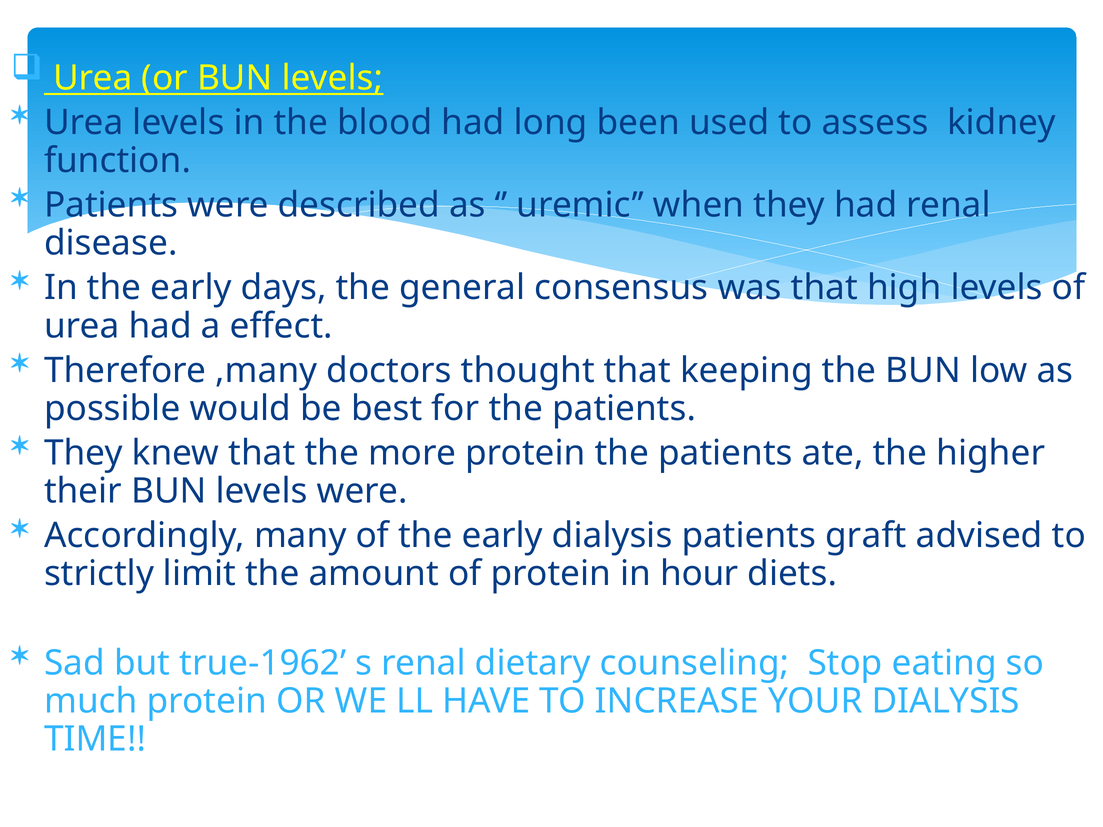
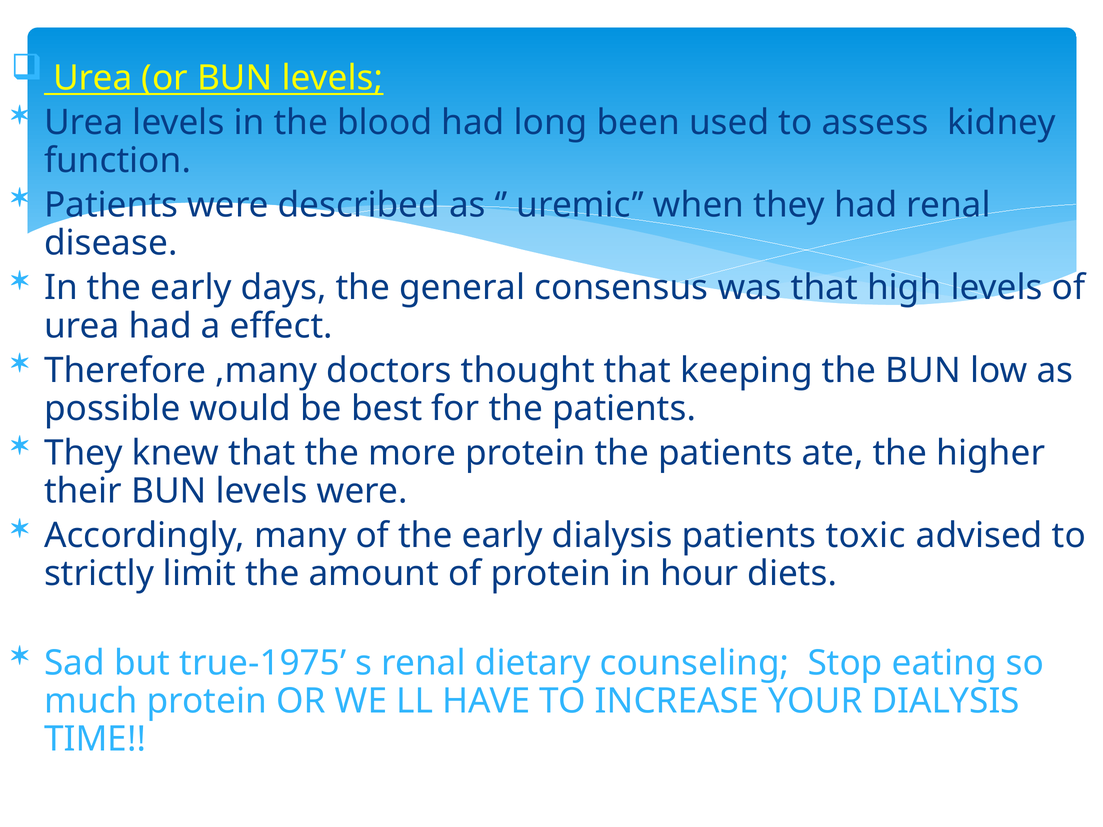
graft: graft -> toxic (866, 536)
true-1962: true-1962 -> true-1975 (263, 663)
